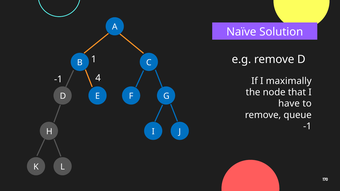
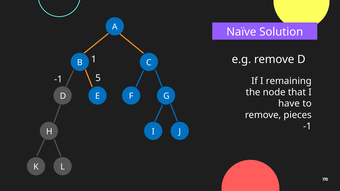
4: 4 -> 5 (98, 78)
maximally: maximally -> remaining (289, 81)
queue: queue -> pieces (298, 115)
